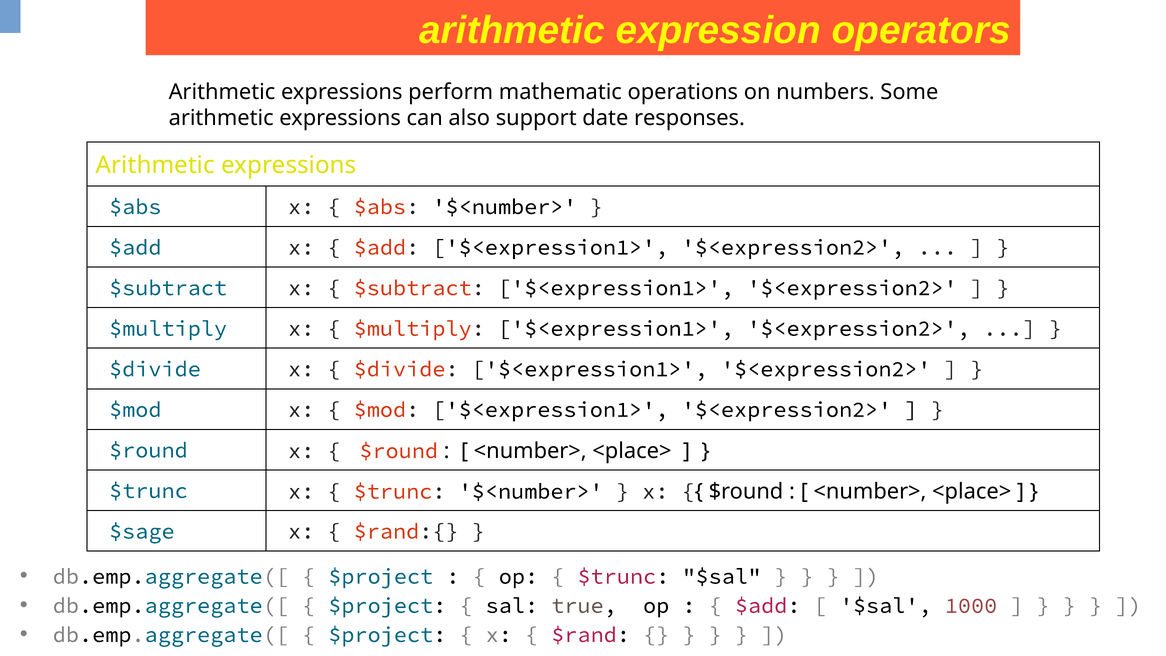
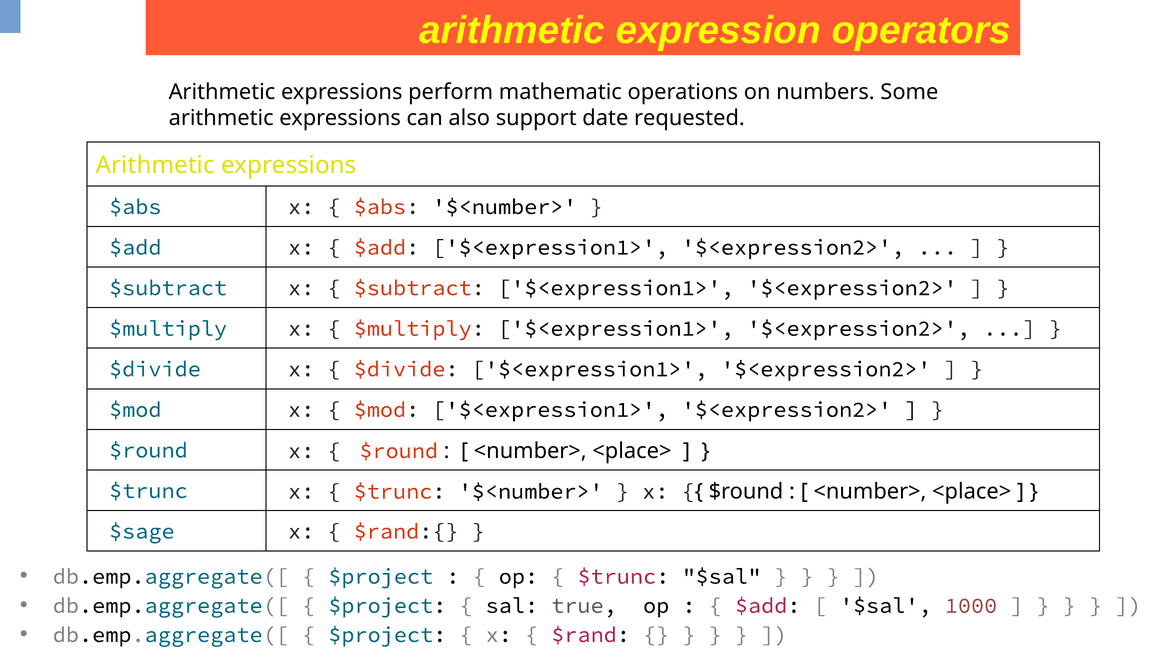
responses: responses -> requested (689, 118)
